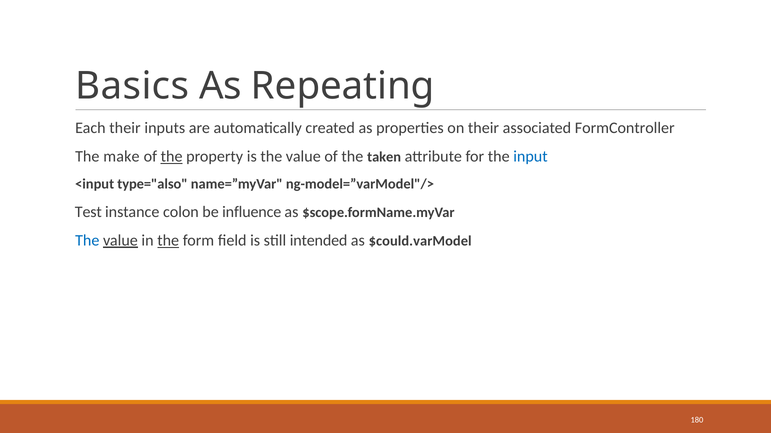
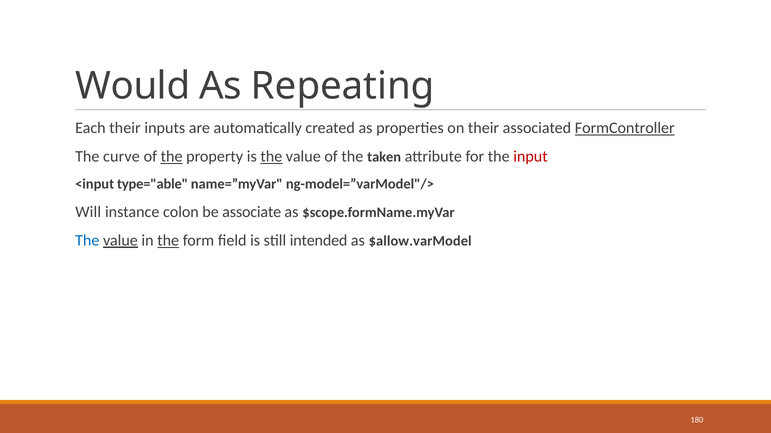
Basics: Basics -> Would (133, 86)
FormController underline: none -> present (625, 128)
make: make -> curve (121, 157)
the underline: none -> present (271, 157)
input colour: blue -> red (530, 157)
type="also: type="also -> type="able (153, 185)
Test: Test -> Will (88, 212)
influence: influence -> associate (252, 212)
$could.varModel: $could.varModel -> $allow.varModel (420, 241)
